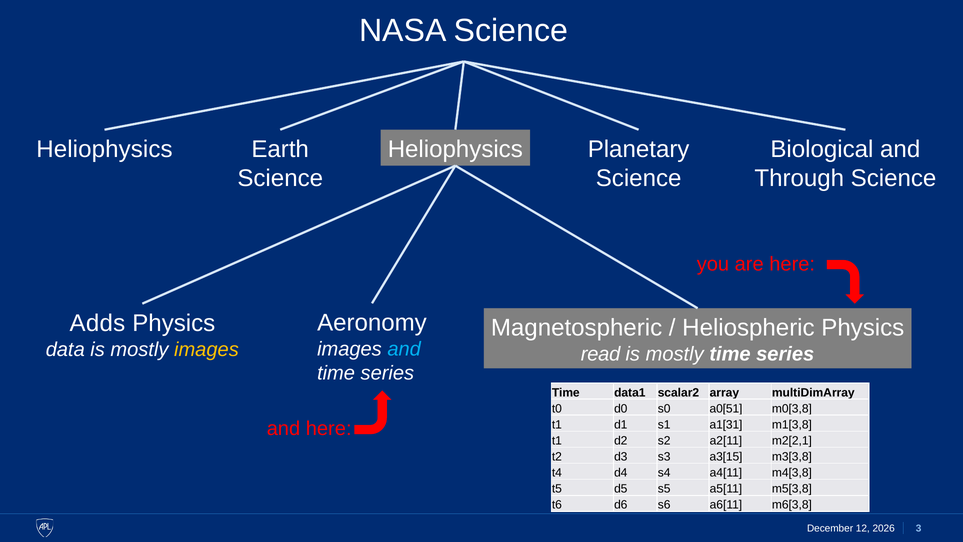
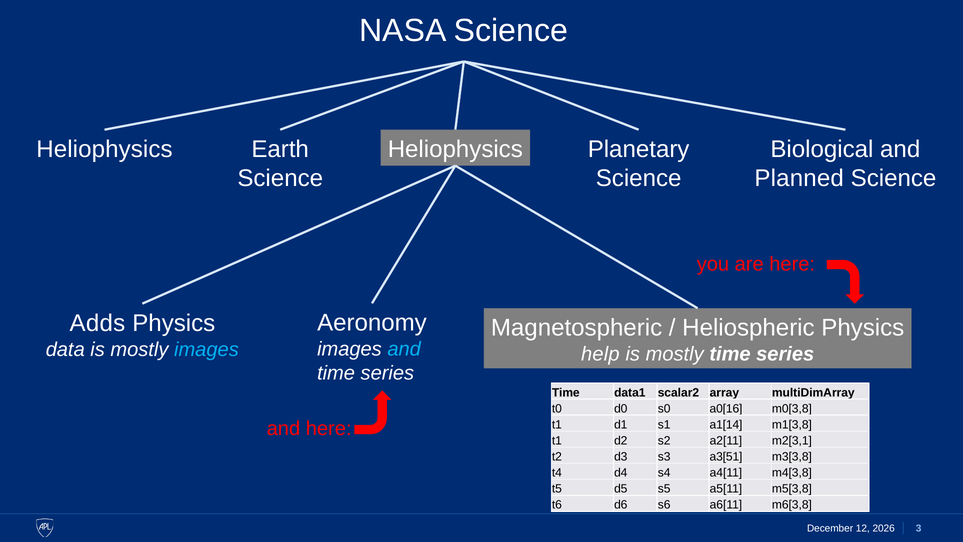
Through: Through -> Planned (799, 178)
images colour: yellow -> light blue (206, 349)
read: read -> help (600, 354)
a0[51: a0[51 -> a0[16 (726, 408)
a1[31: a1[31 -> a1[14 (726, 424)
m2[2,1: m2[2,1 -> m2[3,1 (792, 440)
a3[15: a3[15 -> a3[51 (726, 457)
